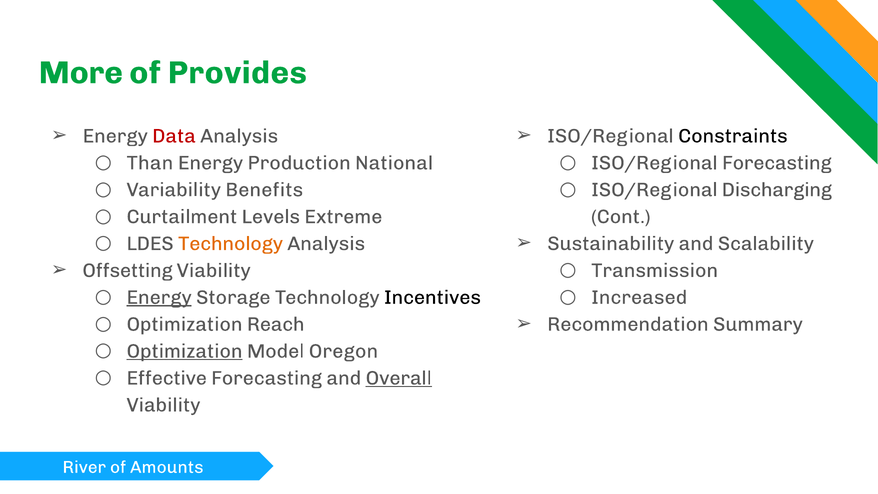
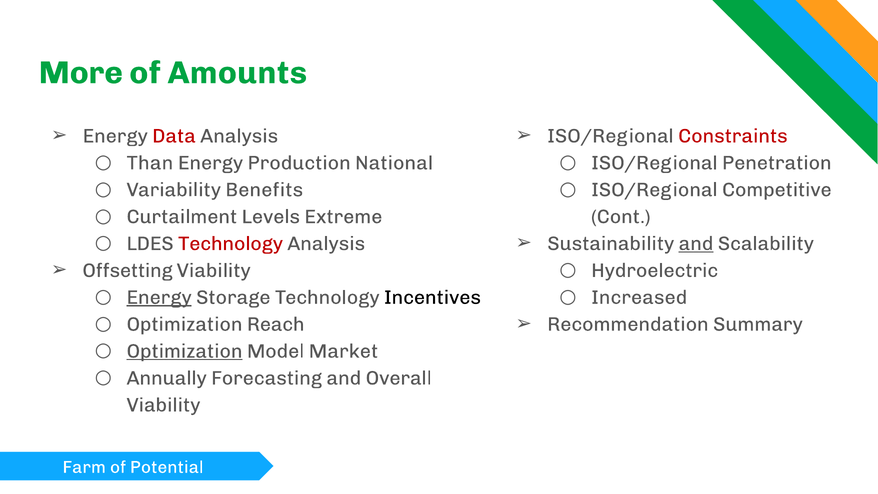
Provides: Provides -> Amounts (237, 73)
Constraints colour: black -> red (733, 136)
ISO/Regional Forecasting: Forecasting -> Penetration (777, 163)
Discharging: Discharging -> Competitive (777, 190)
Technology colour: orange -> red (231, 244)
and underline: none -> present (696, 244)
Transmission: Transmission -> Hydroelectric (655, 270)
Oregon: Oregon -> Market (343, 351)
Effective: Effective -> Annually (167, 378)
Overall underline: present -> none (399, 378)
River: River -> Farm (84, 467)
Amounts: Amounts -> Potential (167, 467)
